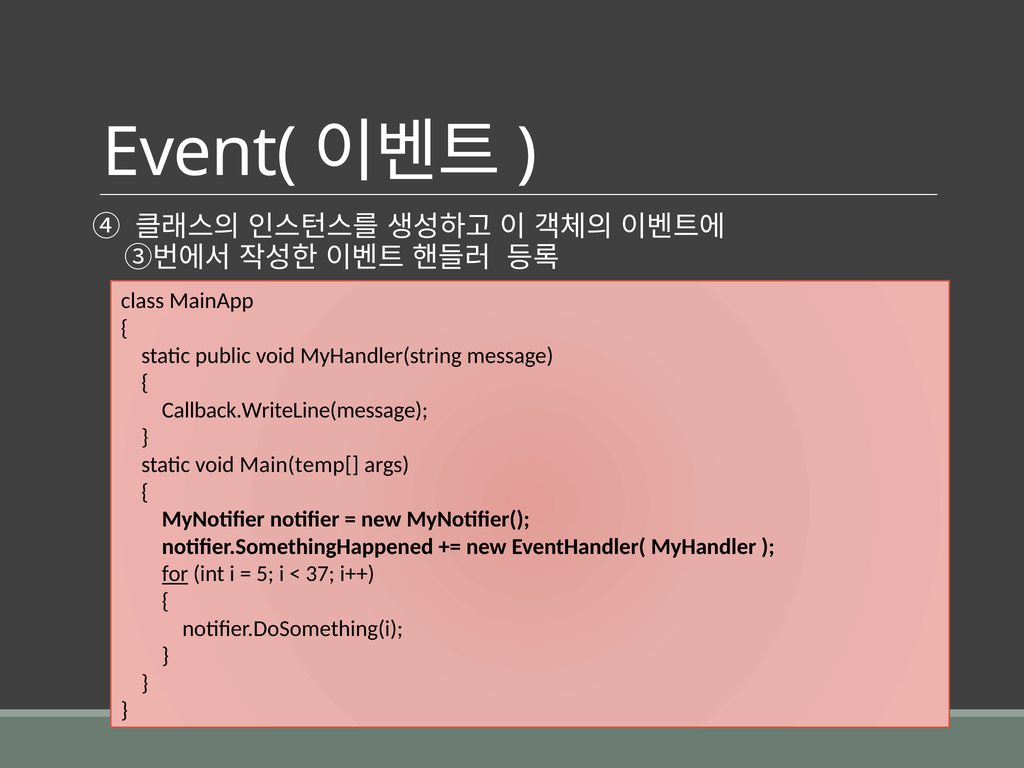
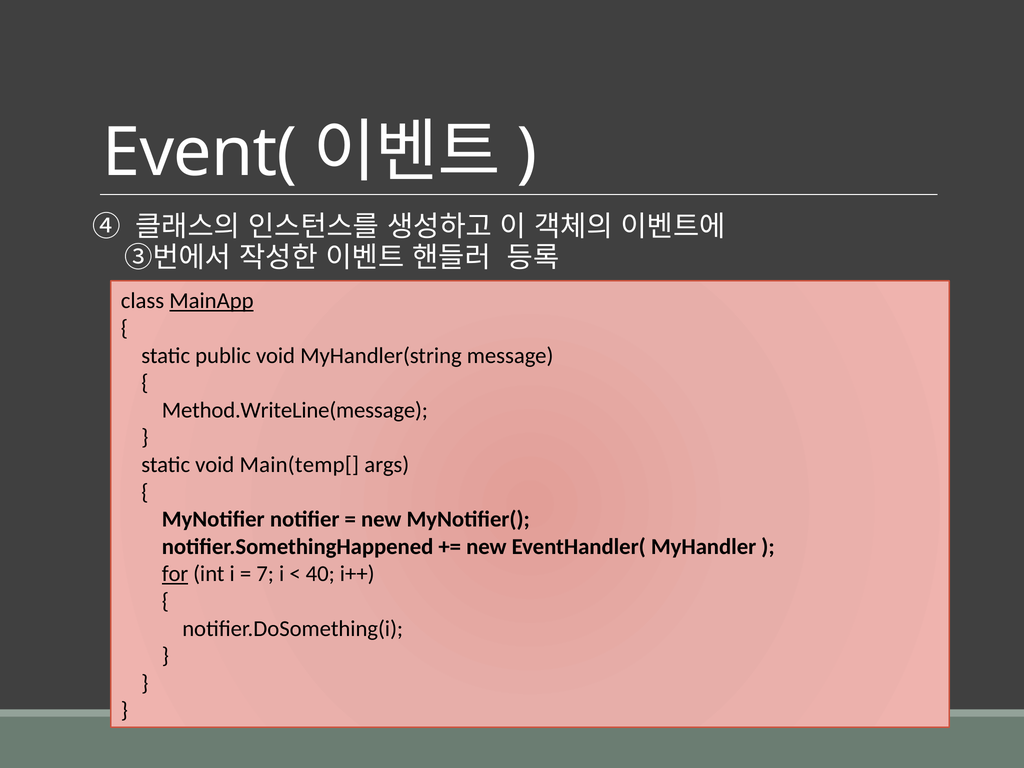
MainApp underline: none -> present (211, 301)
Callback.WriteLine(message: Callback.WriteLine(message -> Method.WriteLine(message (295, 410)
5: 5 -> 7 (265, 574)
37: 37 -> 40 (320, 574)
